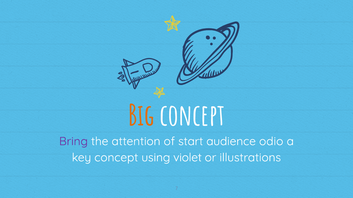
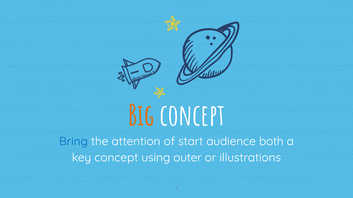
Bring colour: purple -> blue (73, 142)
odio: odio -> both (271, 142)
violet: violet -> outer (188, 158)
